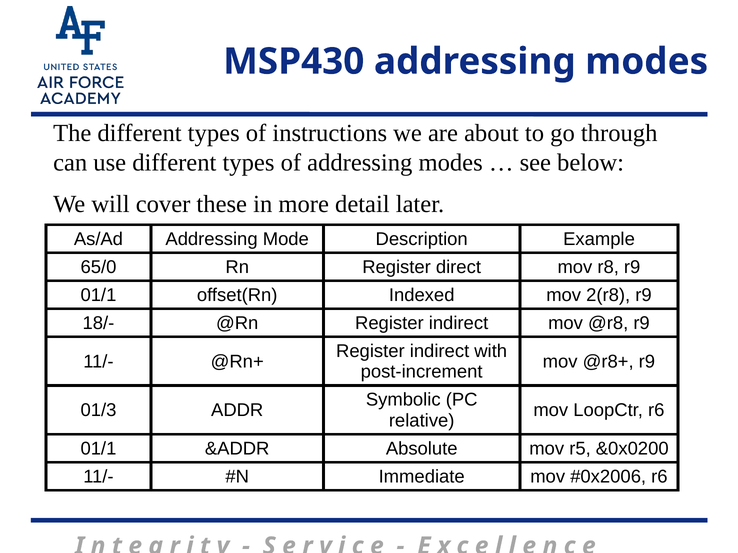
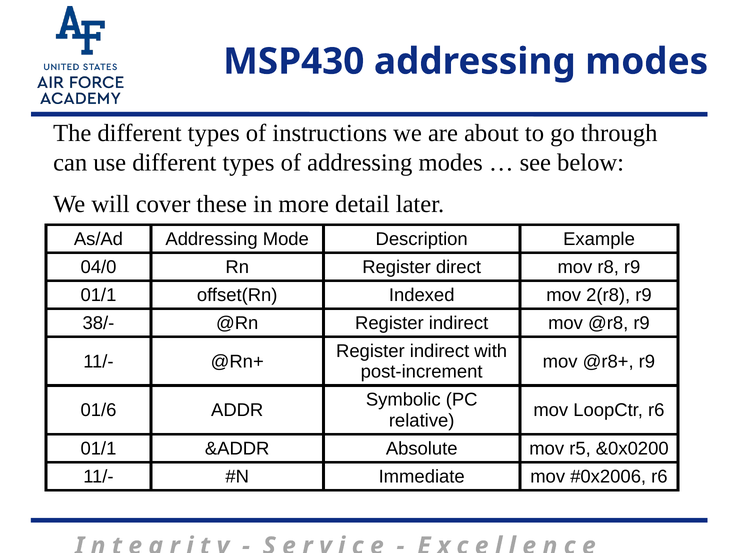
65/0: 65/0 -> 04/0 (98, 267)
18/-: 18/- -> 38/- (98, 323)
01/3: 01/3 -> 01/6 (98, 411)
